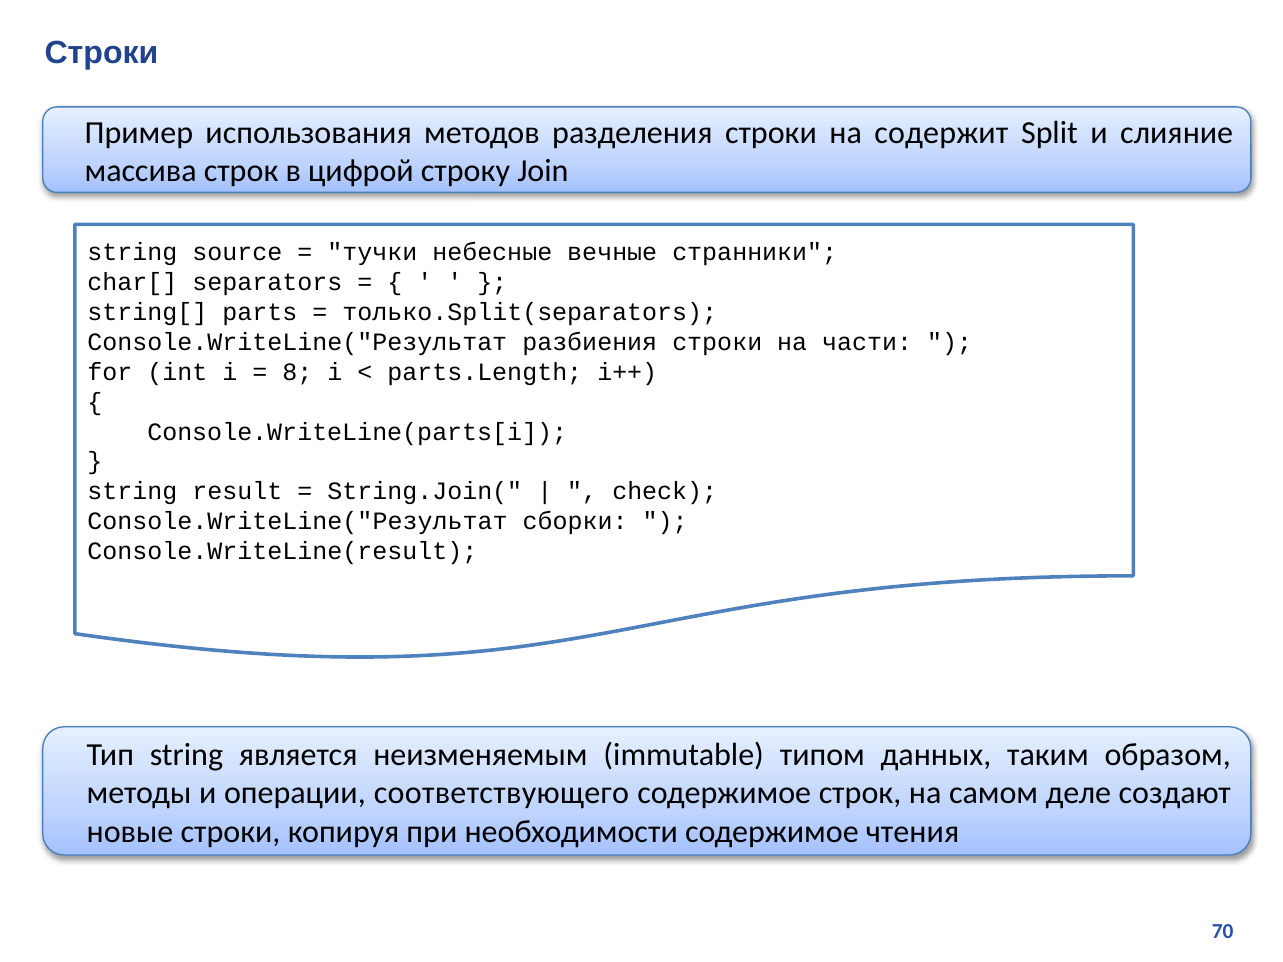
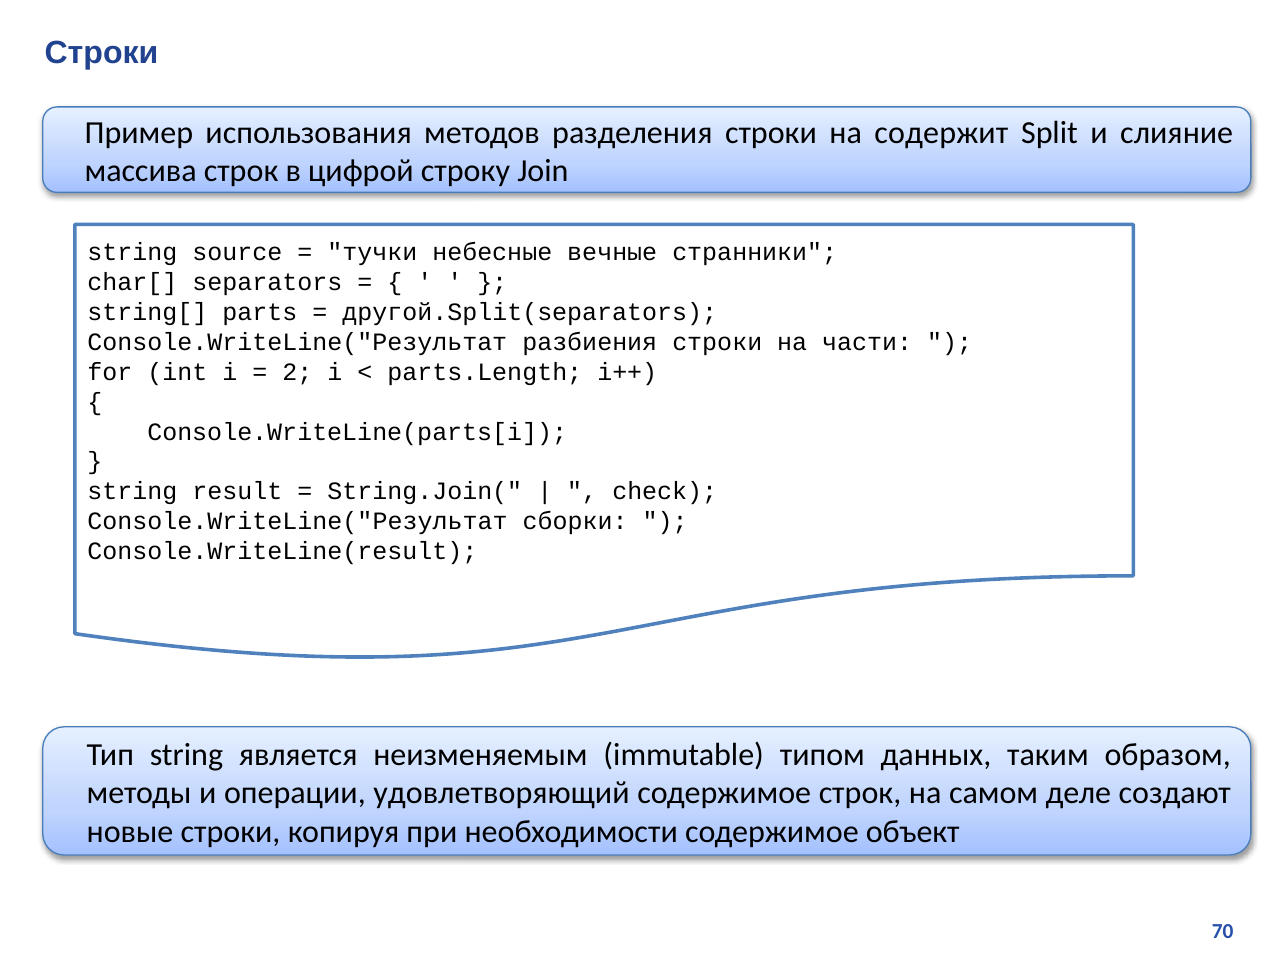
только.Split(separators: только.Split(separators -> другой.Split(separators (530, 312)
8: 8 -> 2 (297, 372)
соответствующего: соответствующего -> удовлетворяющий (501, 793)
чтения: чтения -> объект (913, 832)
